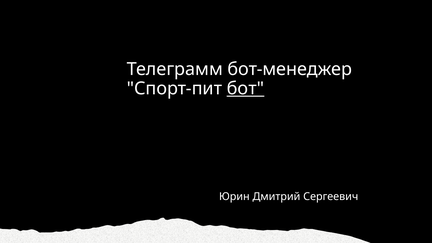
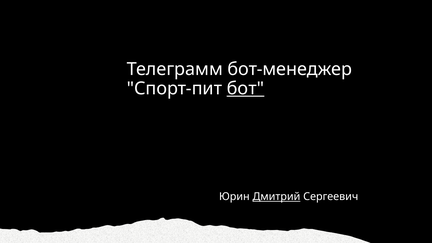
Дмитрий underline: none -> present (276, 197)
